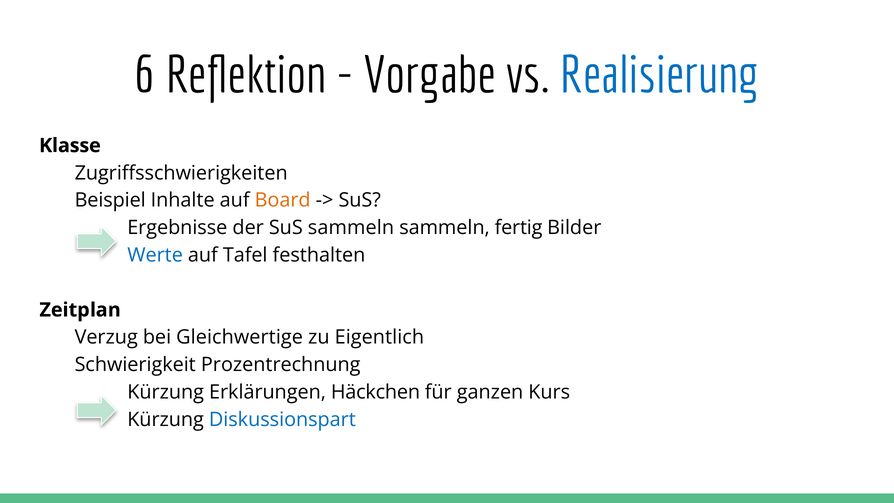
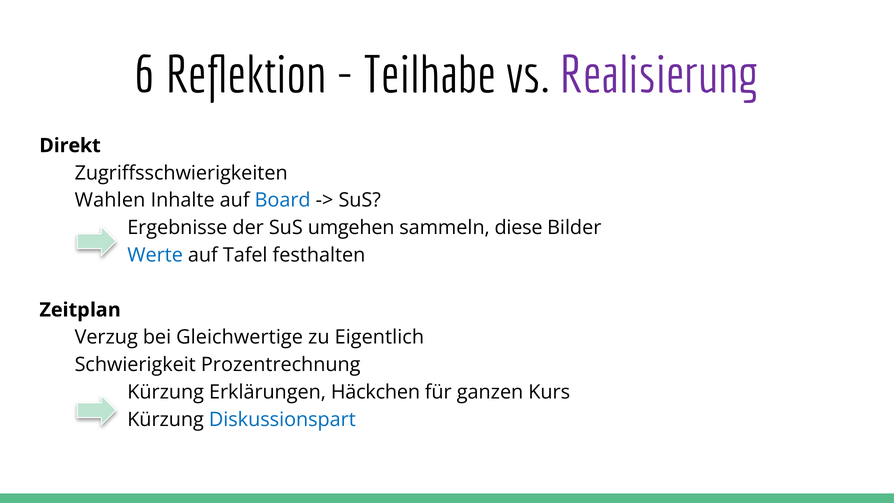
Vorgabe: Vorgabe -> Teilhabe (430, 76)
Realisierung colour: blue -> purple (659, 76)
Klasse: Klasse -> Direkt (70, 146)
Beispiel: Beispiel -> Wahlen (110, 200)
Board colour: orange -> blue (283, 200)
SuS sammeln: sammeln -> umgehen (351, 228)
fertig: fertig -> diese (519, 228)
